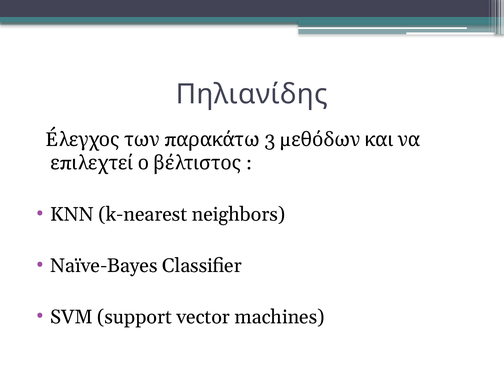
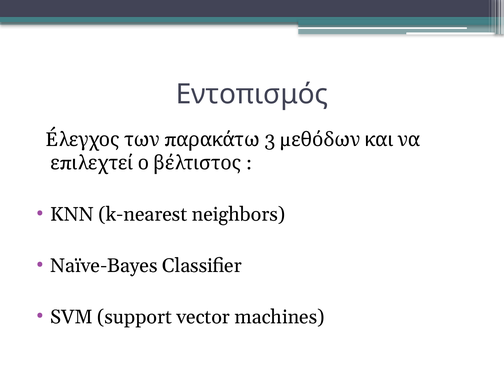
Πηλιανίδης: Πηλιανίδης -> Εντοπισμός (252, 94)
